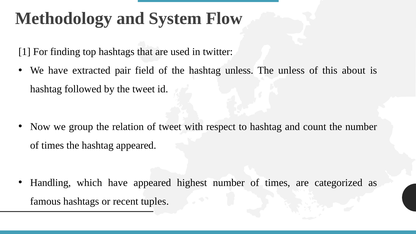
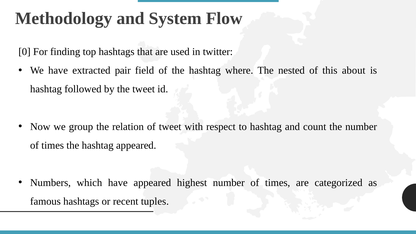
1: 1 -> 0 (25, 52)
hashtag unless: unless -> where (239, 70)
The unless: unless -> nested (291, 70)
Handling: Handling -> Numbers (51, 183)
